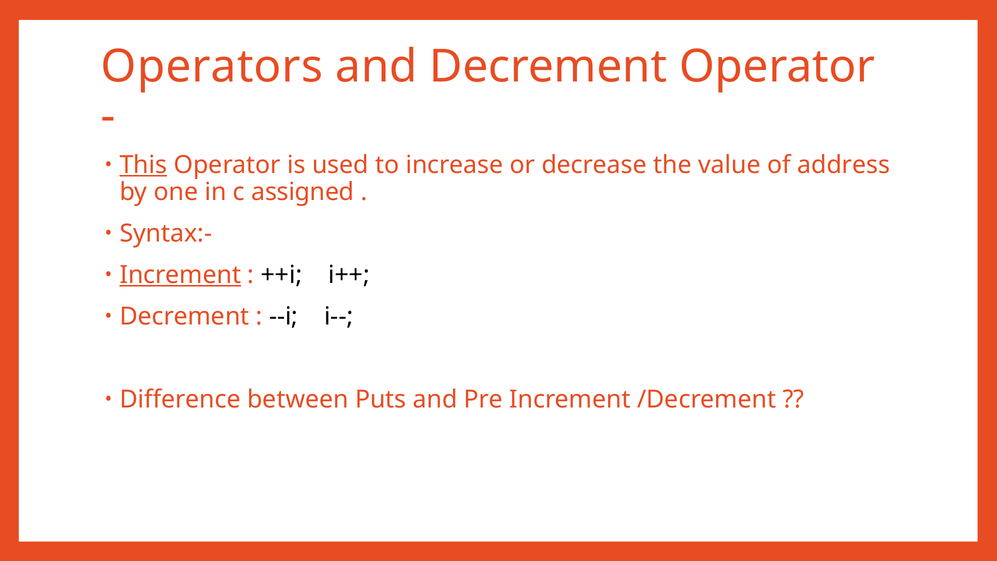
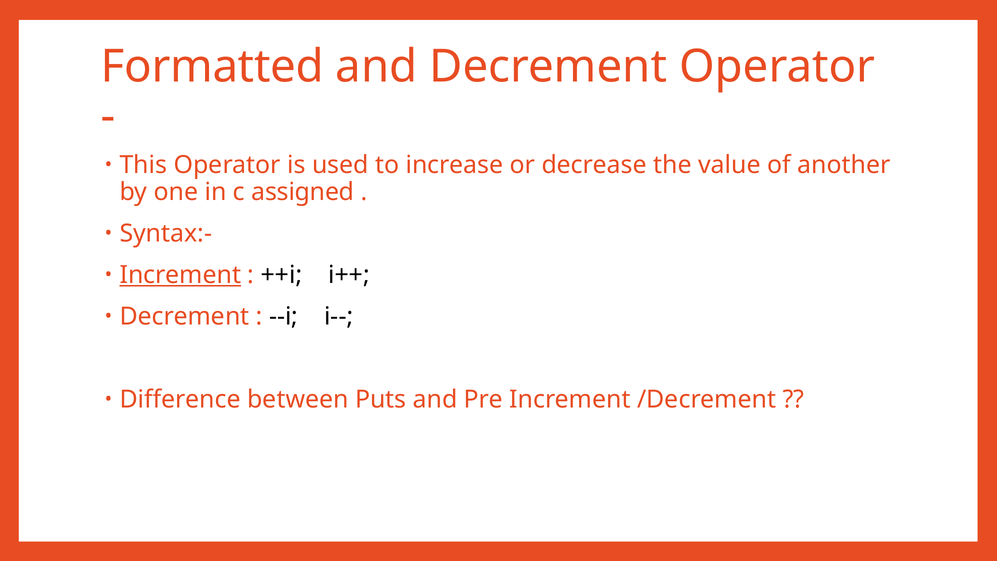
Operators: Operators -> Formatted (212, 67)
This underline: present -> none (143, 165)
address: address -> another (844, 165)
